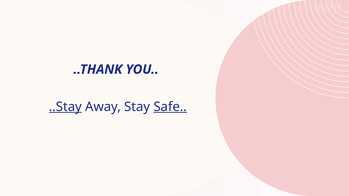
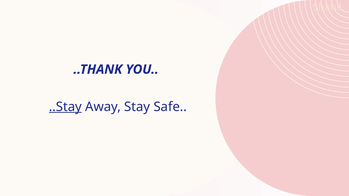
Safe underline: present -> none (170, 107)
